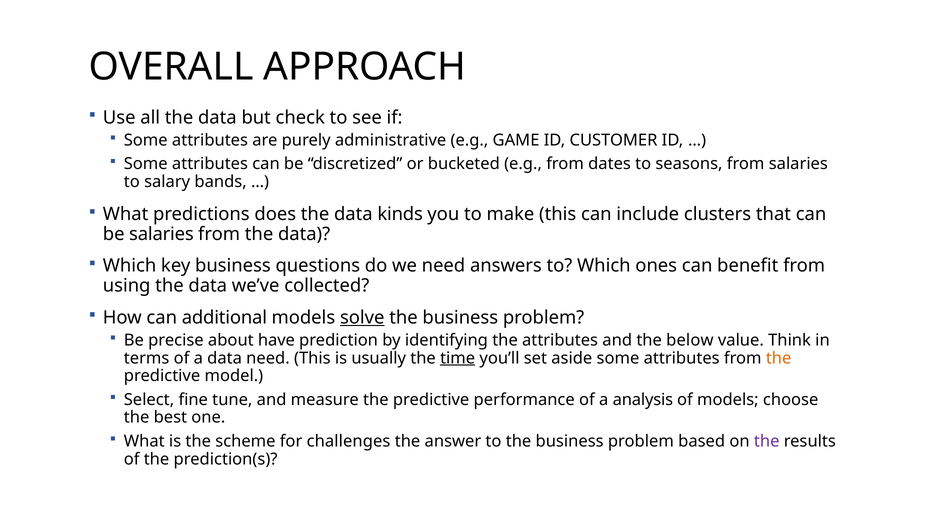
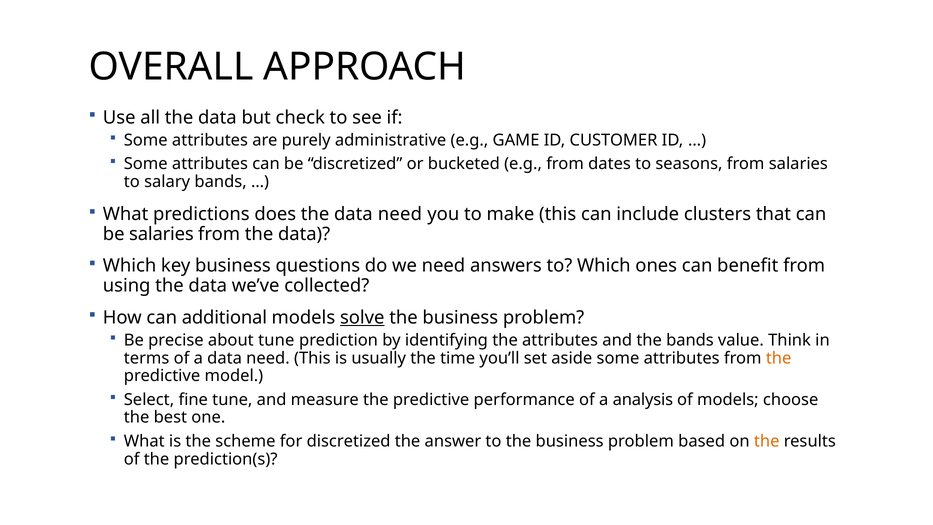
the data kinds: kinds -> need (400, 214)
about have: have -> tune (276, 340)
the below: below -> bands (690, 340)
time underline: present -> none (458, 358)
for challenges: challenges -> discretized (349, 441)
the colour: purple -> orange (767, 441)
